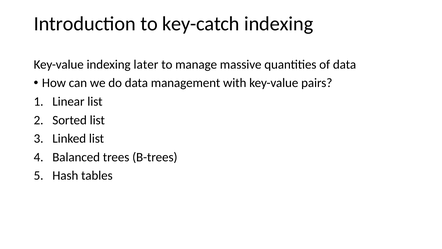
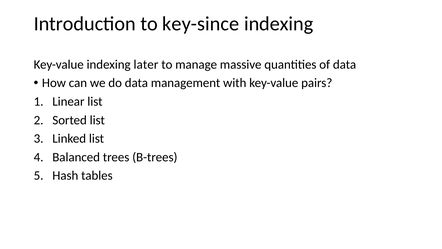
key-catch: key-catch -> key-since (201, 24)
